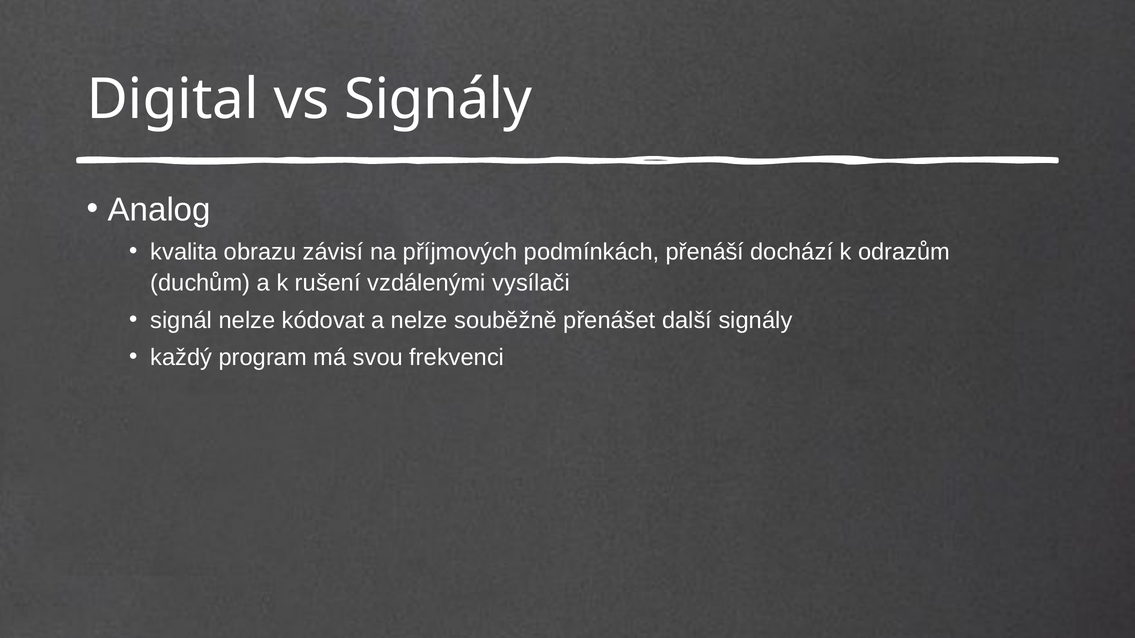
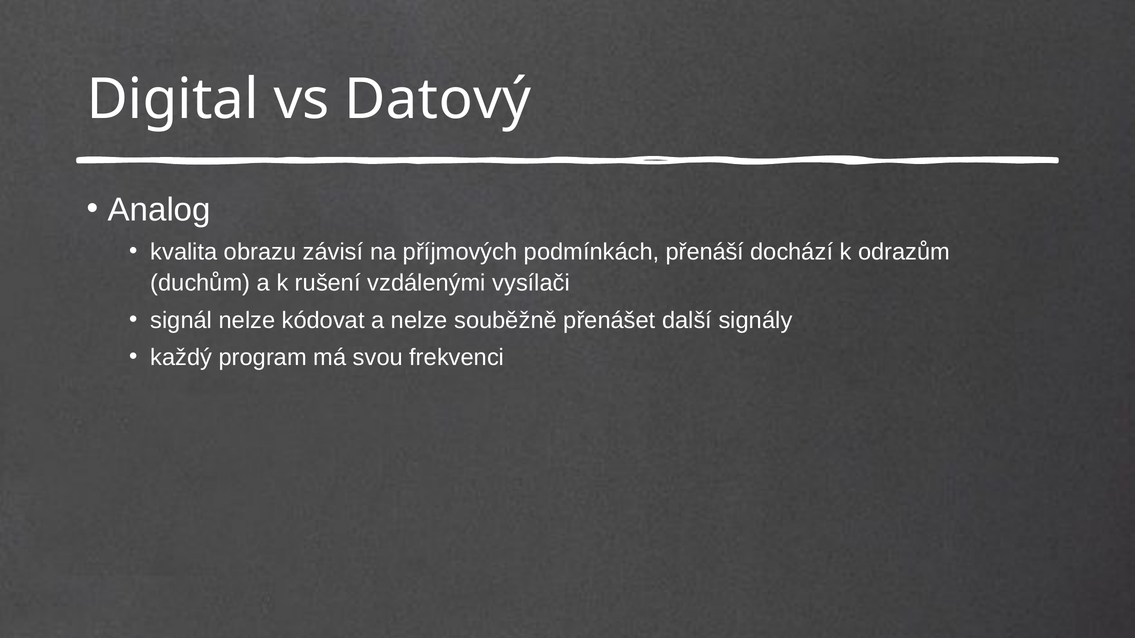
vs Signály: Signály -> Datový (438, 100)
